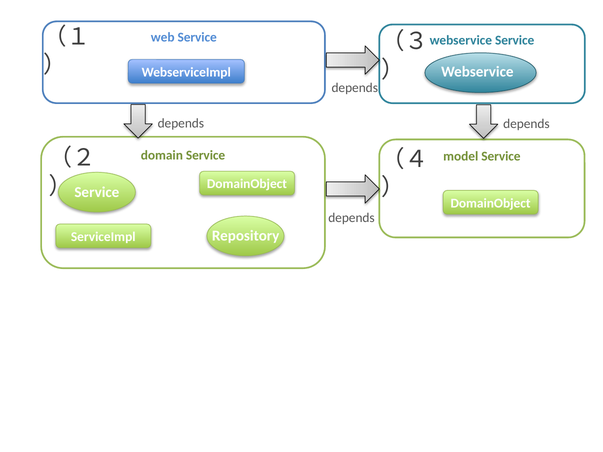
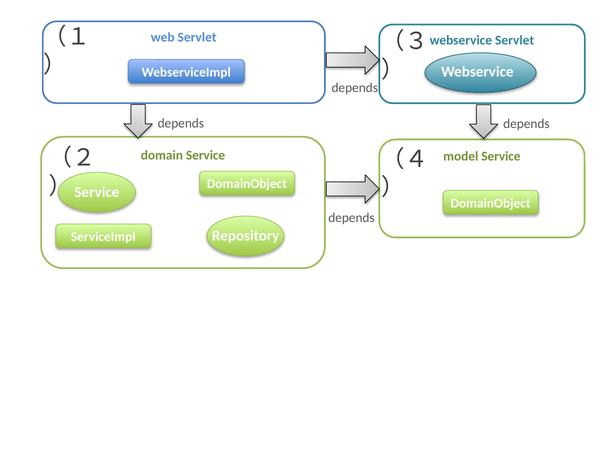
web Service: Service -> Servlet (197, 37)
webservice Service: Service -> Servlet (515, 40)
